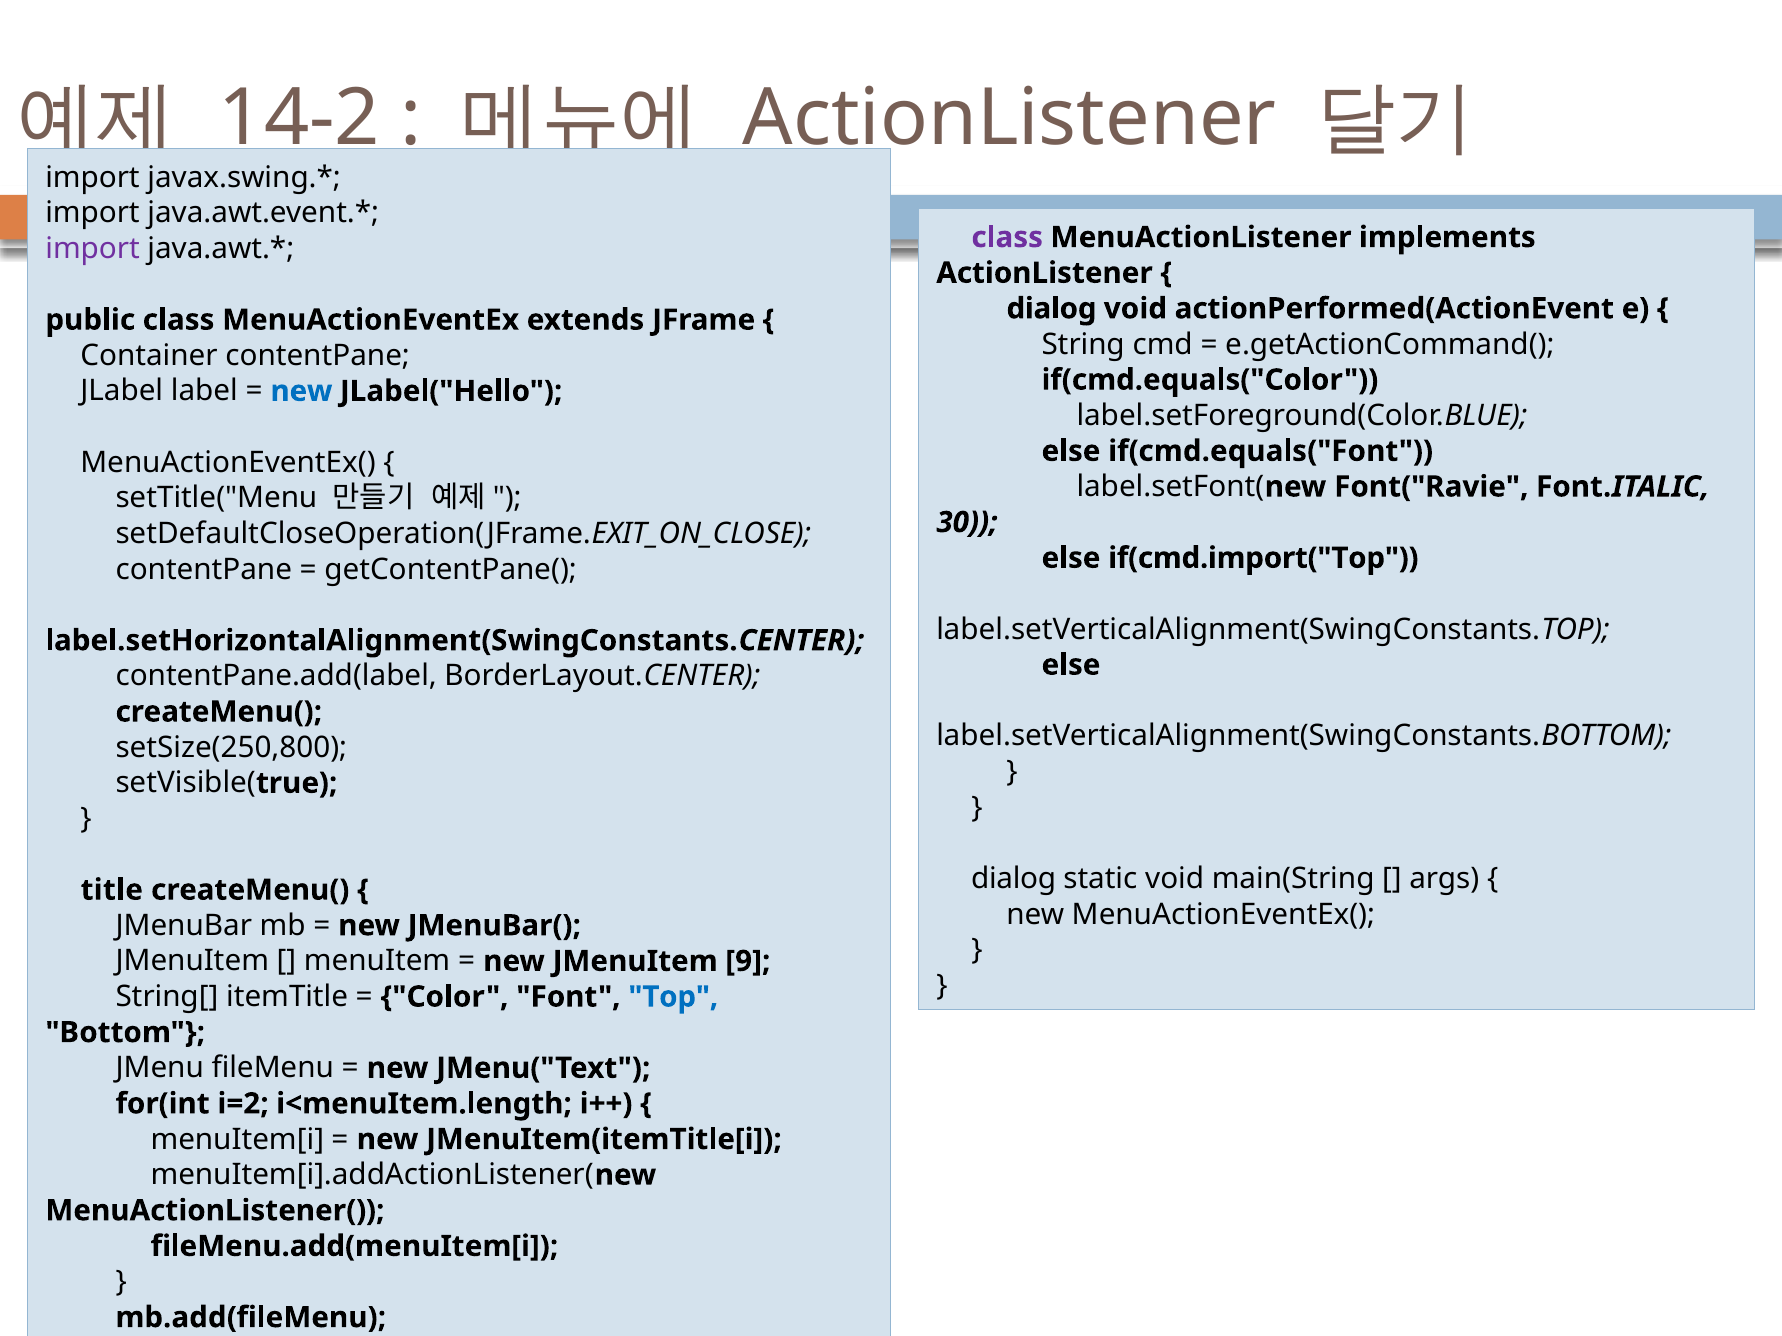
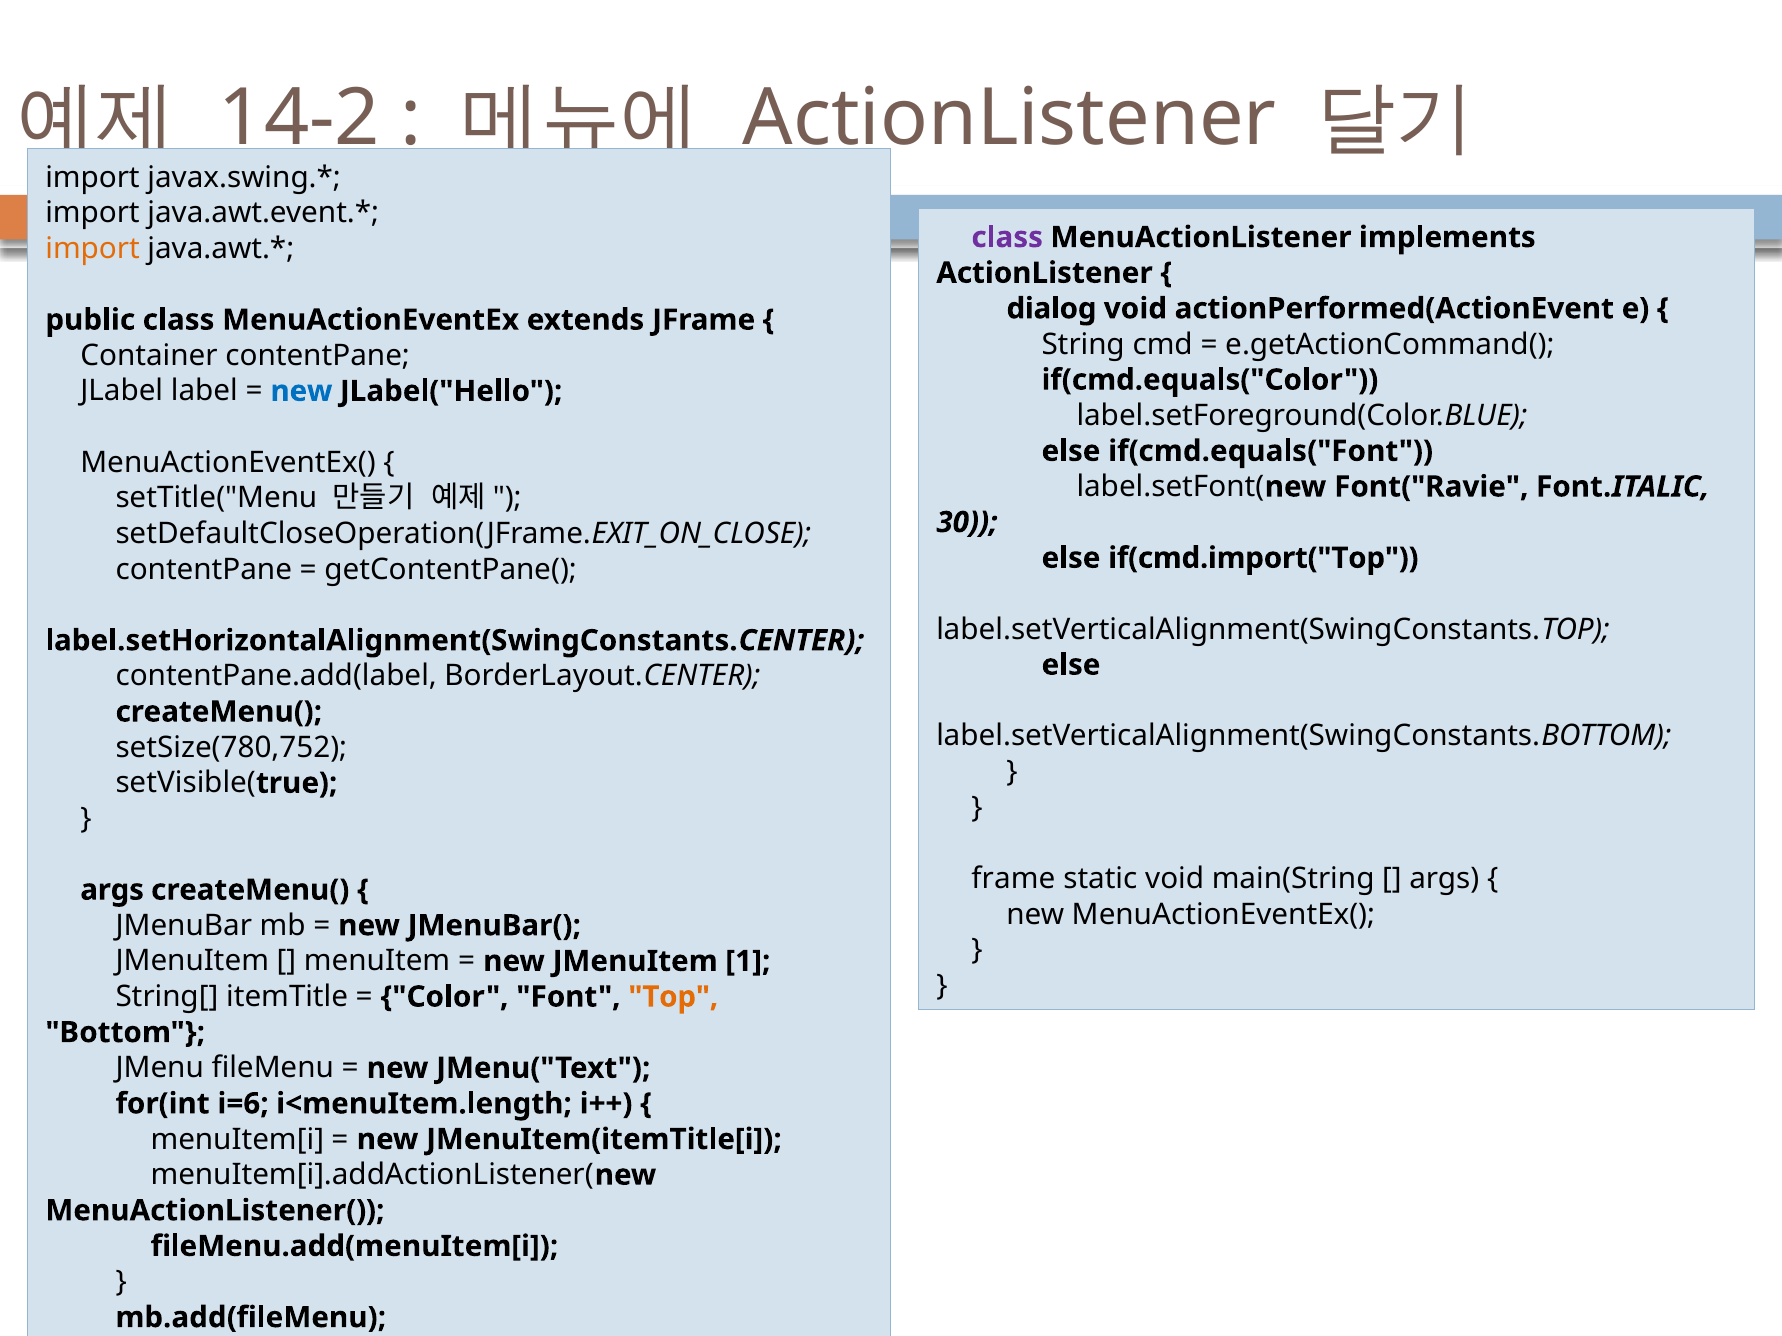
import colour: purple -> orange (93, 249)
setSize(250,800: setSize(250,800 -> setSize(780,752 (231, 748)
dialog: dialog -> frame (1013, 879)
title: title -> args (112, 890)
9: 9 -> 1 (748, 962)
Top colour: blue -> orange (673, 997)
i=2: i=2 -> i=6 (243, 1104)
